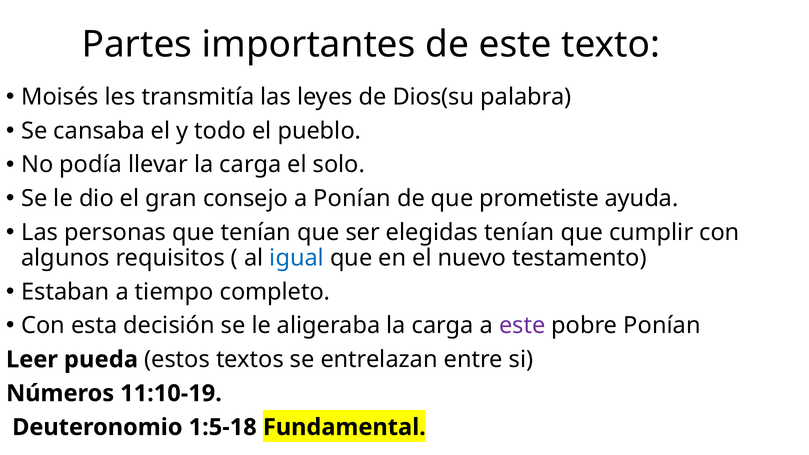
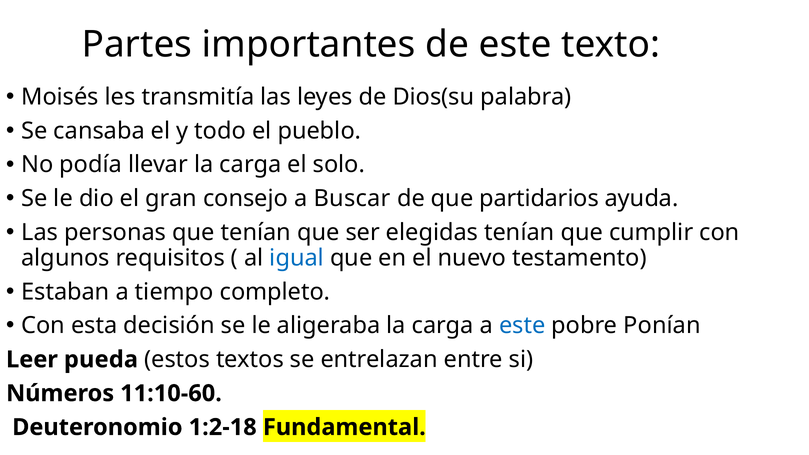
a Ponían: Ponían -> Buscar (352, 199)
prometiste: prometiste -> partidarios (539, 199)
este colour: purple -> blue (522, 326)
11:10-19: 11:10-19 -> 11:10-60 (171, 393)
1:5-18: 1:5-18 -> 1:2-18 (223, 427)
